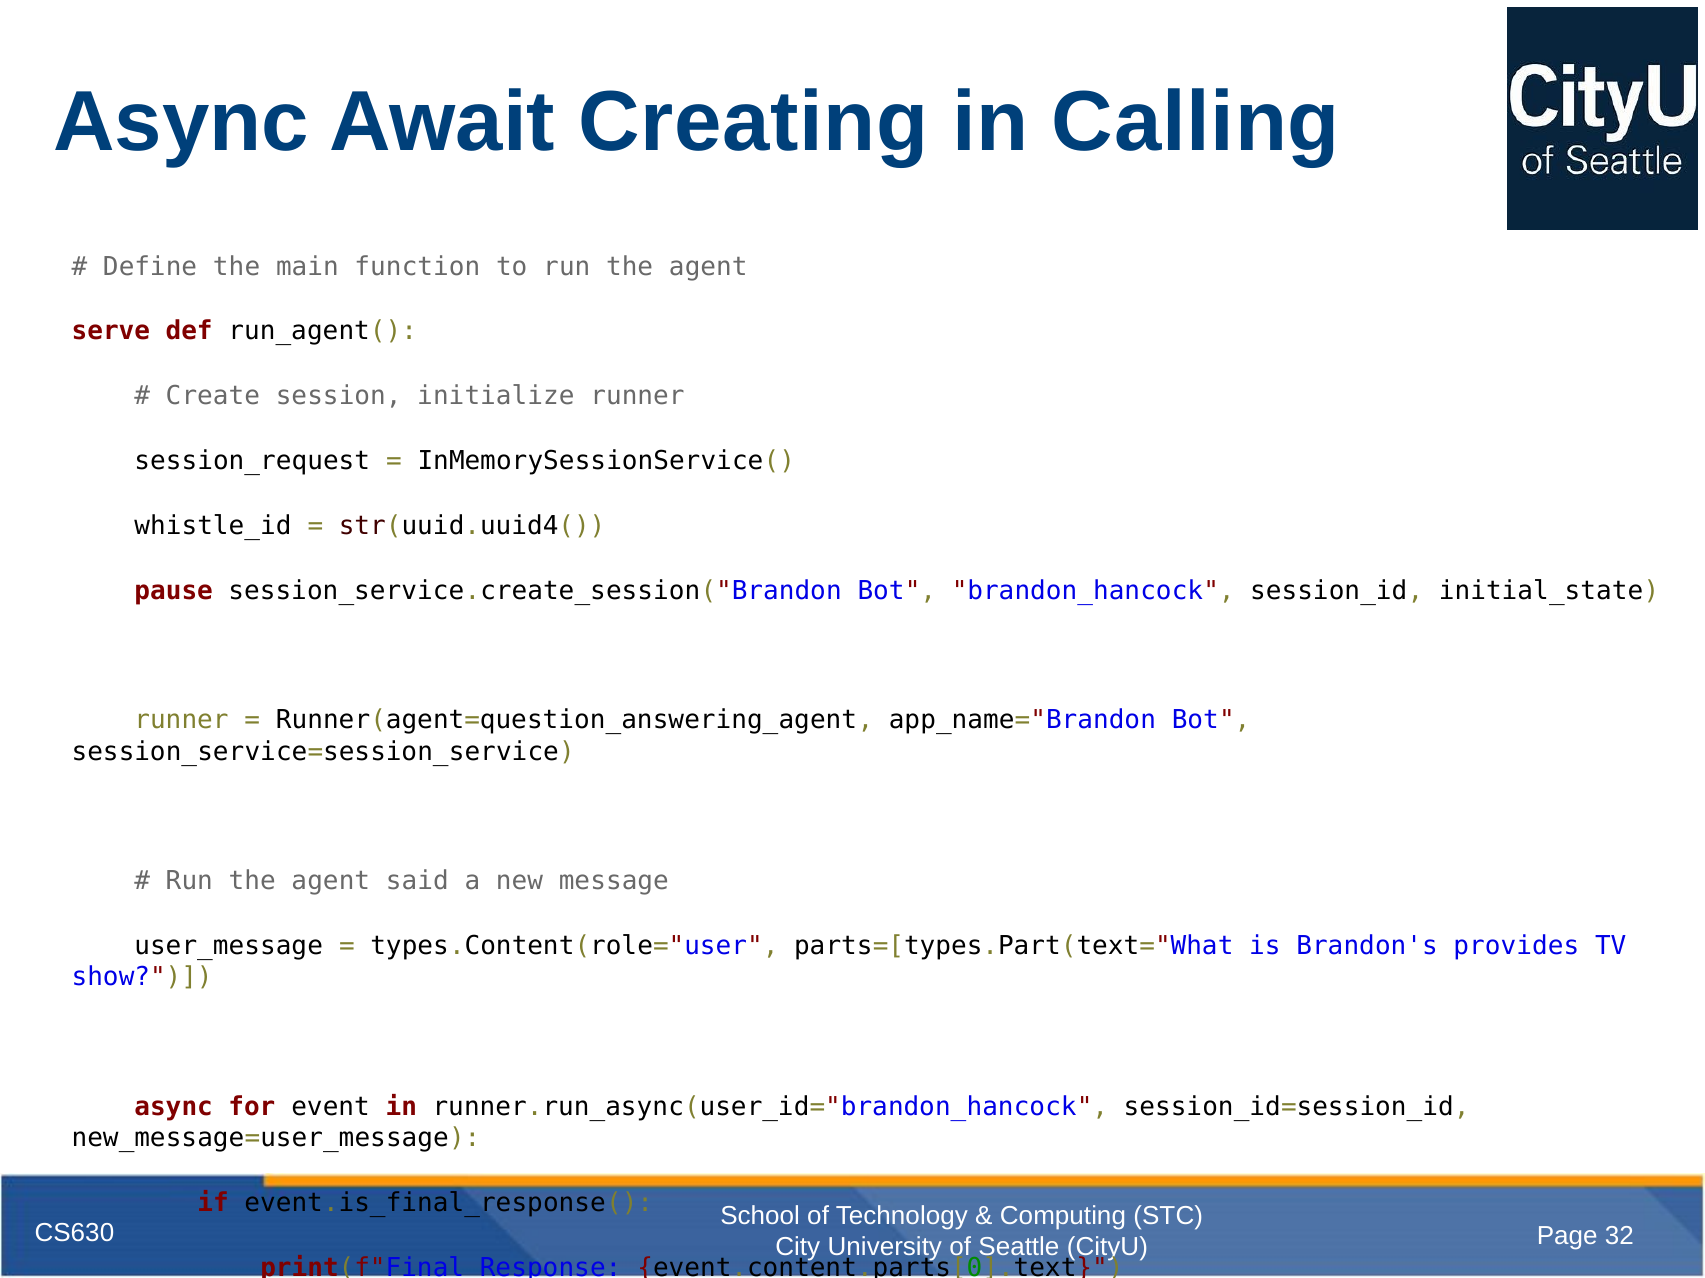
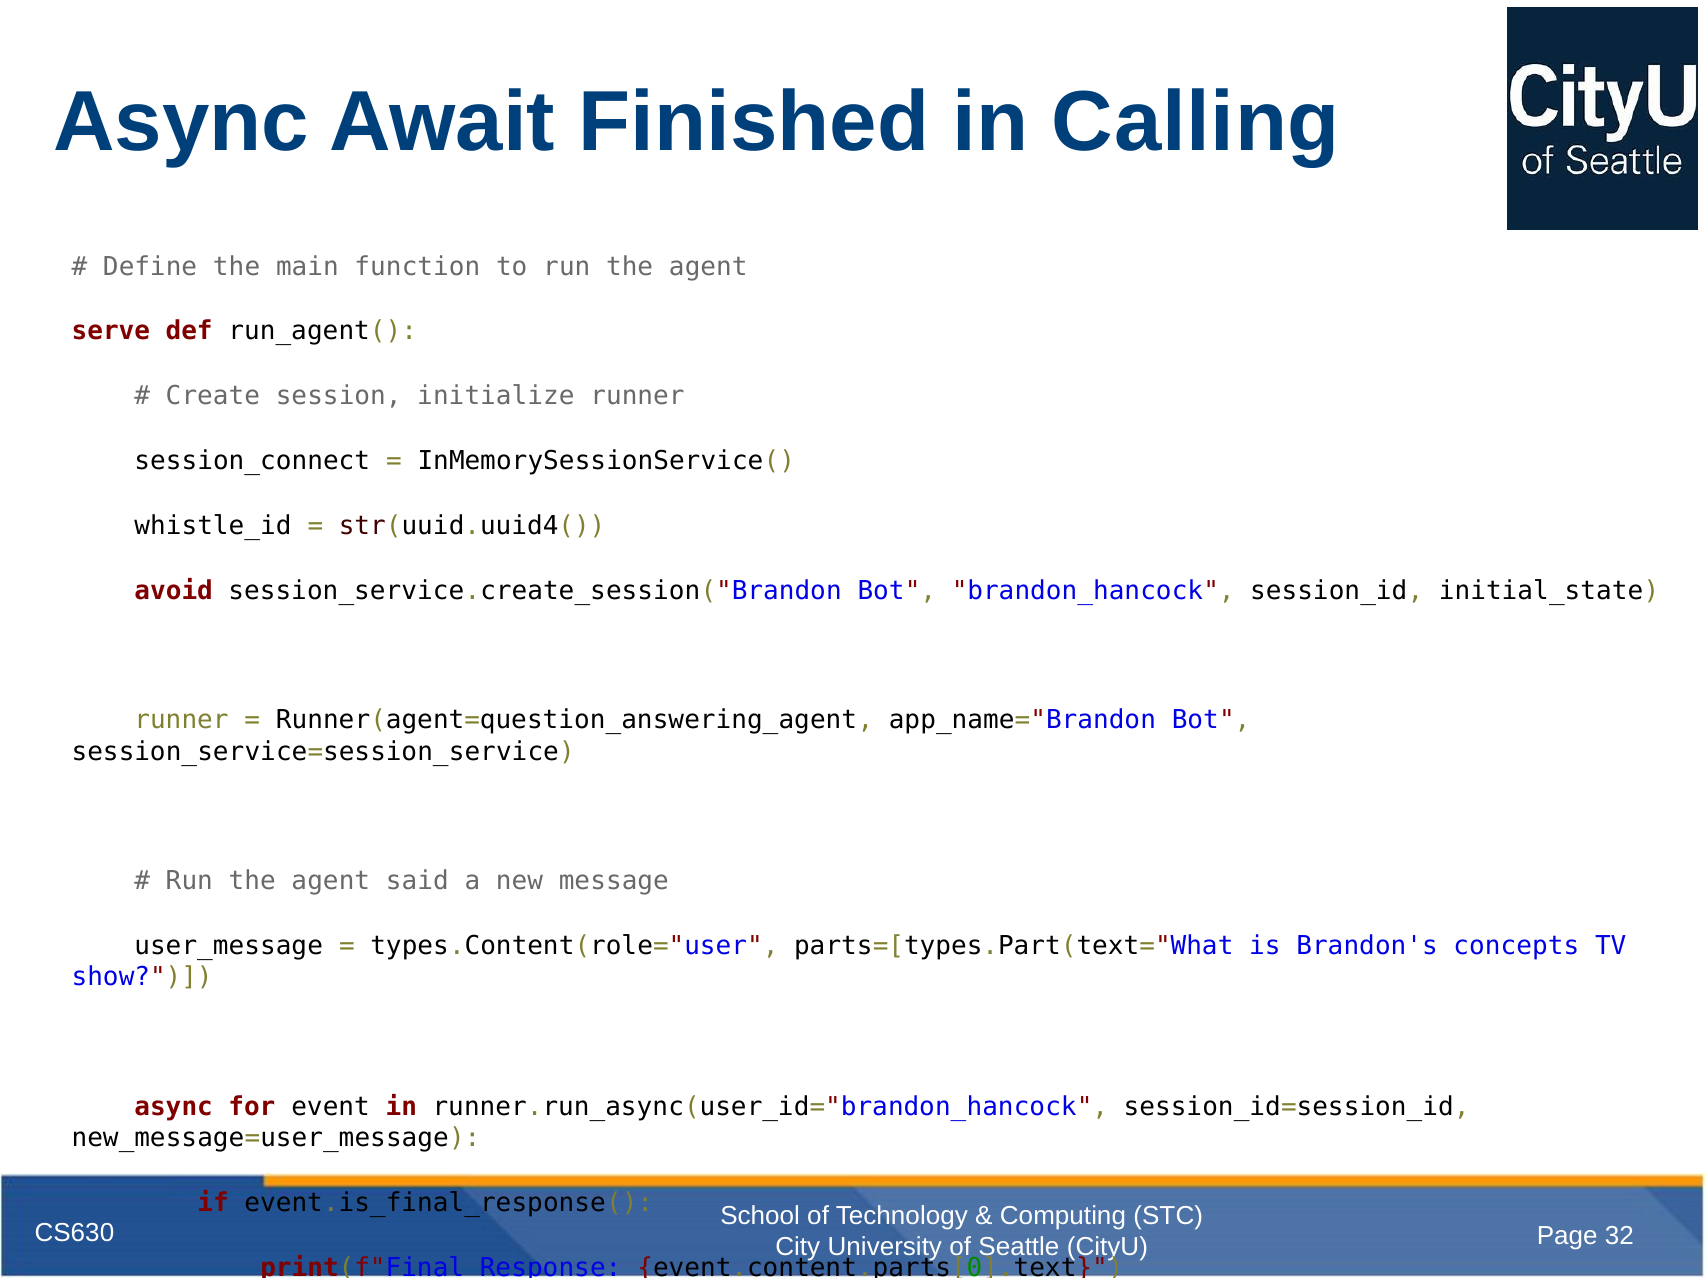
Creating: Creating -> Finished (754, 122)
session_request: session_request -> session_connect (252, 461)
pause: pause -> avoid (174, 591)
provides: provides -> concepts (1516, 946)
